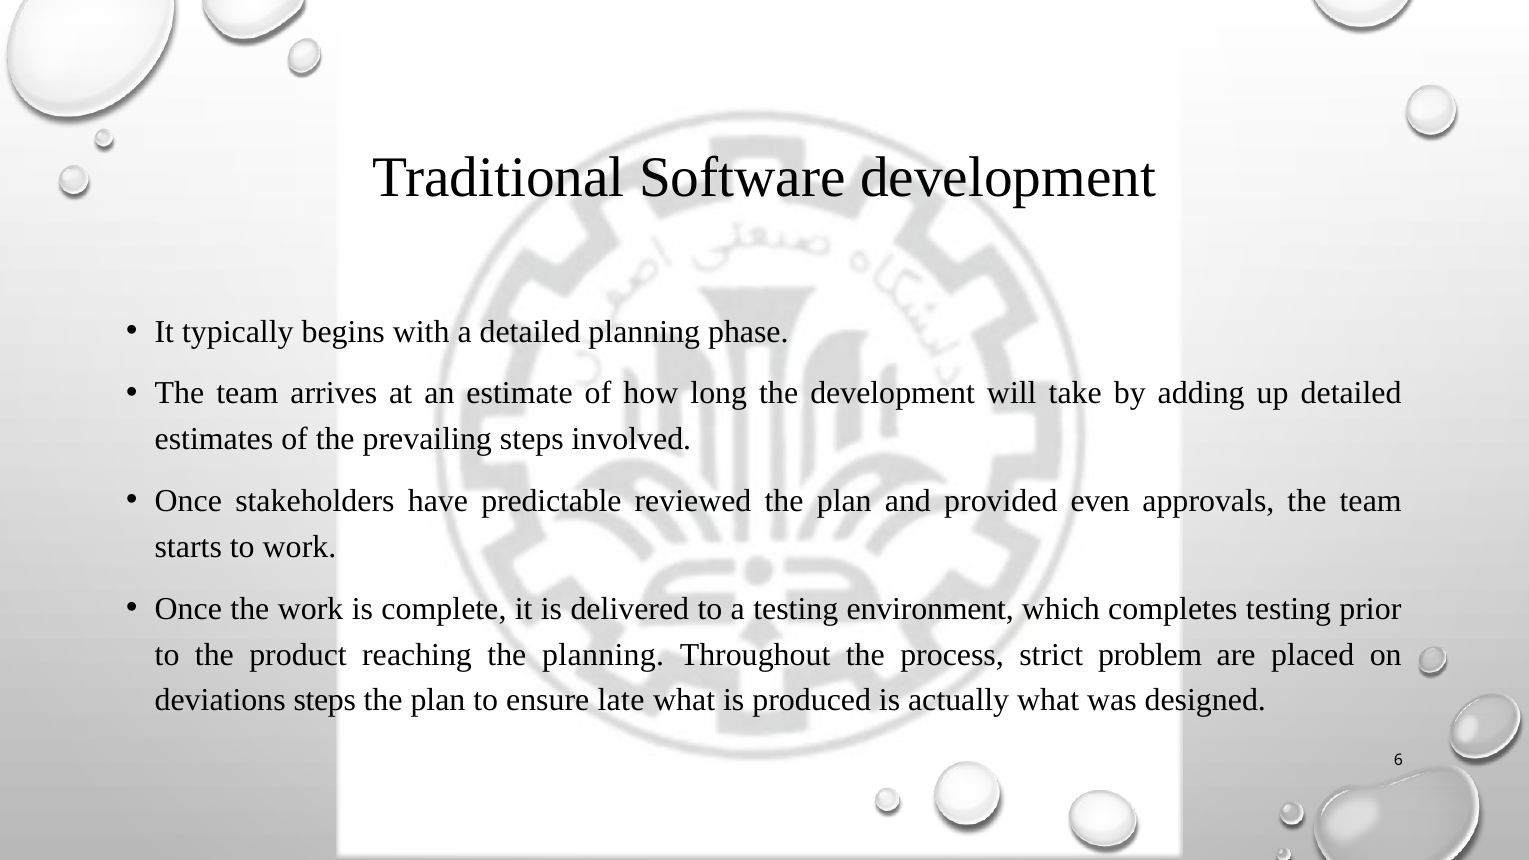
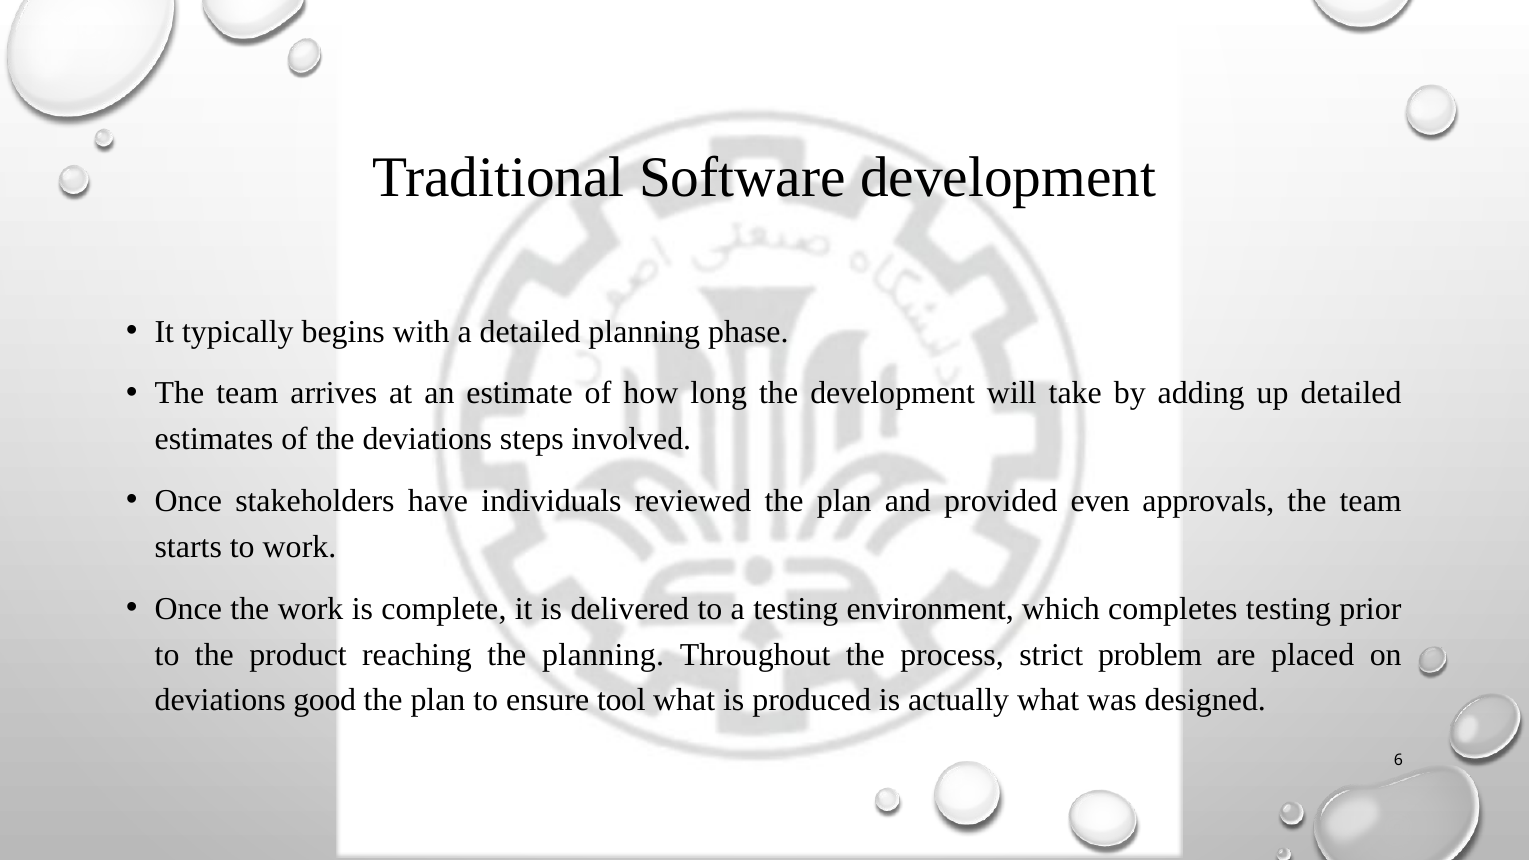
the prevailing: prevailing -> deviations (427, 439)
predictable: predictable -> individuals (551, 501)
deviations steps: steps -> good (325, 700)
late: late -> tool (621, 700)
